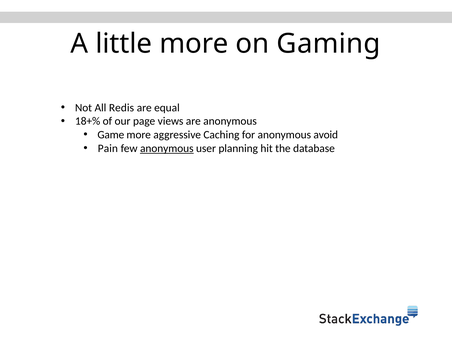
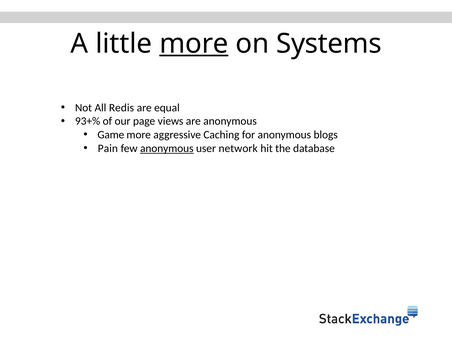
more underline: none -> present (194, 44)
Gaming: Gaming -> Systems (329, 44)
18+%: 18+% -> 93+% (88, 121)
avoid: avoid -> blogs (326, 135)
planning: planning -> network (238, 148)
